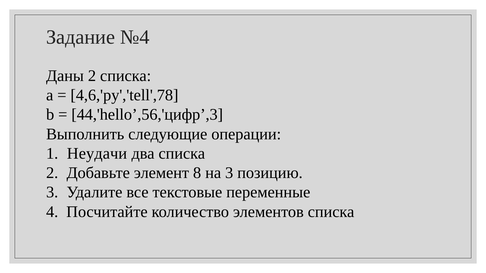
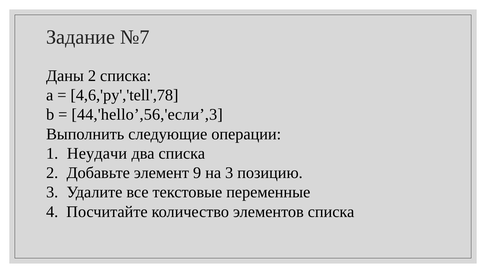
№4: №4 -> №7 (135, 37)
44,'hello’,56,'цифр’,3: 44,'hello’,56,'цифр’,3 -> 44,'hello’,56,'если’,3 (147, 115)
8: 8 -> 9 (197, 173)
